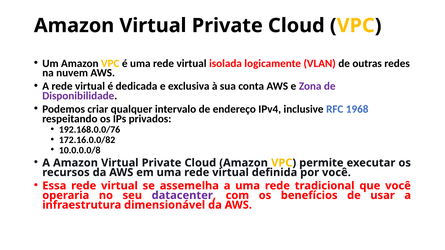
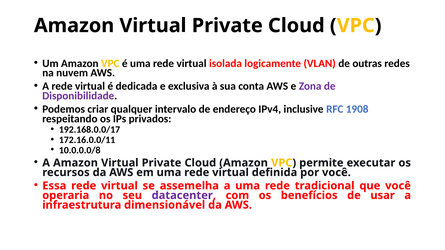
1968: 1968 -> 1908 (357, 109)
192.168.0.0/76: 192.168.0.0/76 -> 192.168.0.0/17 (90, 130)
172.16.0.0/82: 172.16.0.0/82 -> 172.16.0.0/11 (87, 140)
